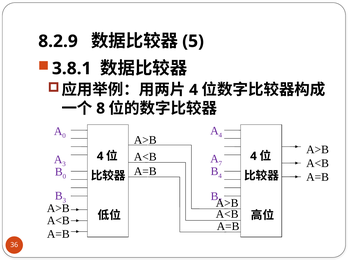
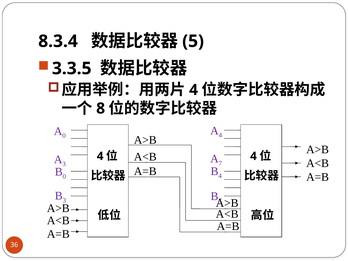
8.2.9: 8.2.9 -> 8.3.4 (58, 41)
3.8.1: 3.8.1 -> 3.3.5 (72, 68)
